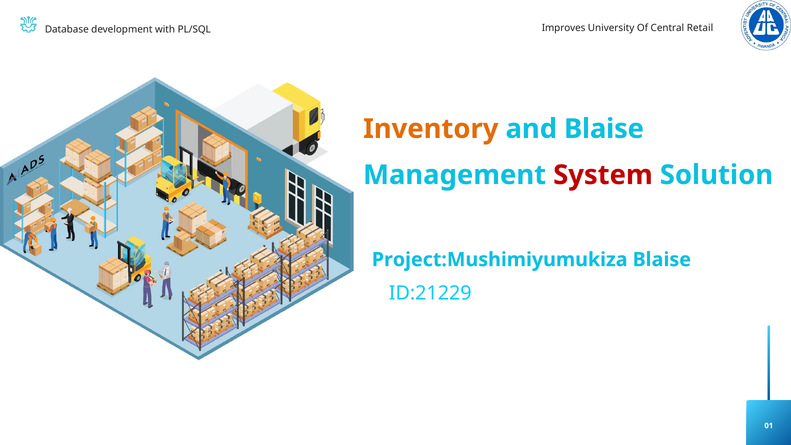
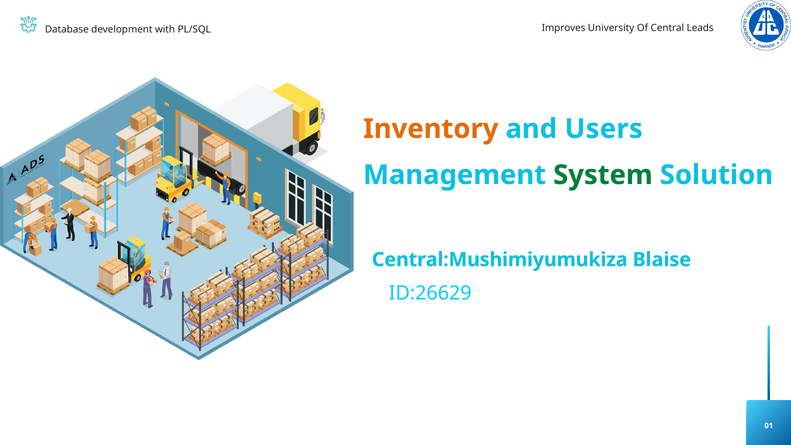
Retail: Retail -> Leads (700, 28)
and Blaise: Blaise -> Users (604, 129)
System colour: red -> green (603, 175)
Project:Mushimiyumukiza: Project:Mushimiyumukiza -> Central:Mushimiyumukiza (500, 260)
ID:21229: ID:21229 -> ID:26629 (430, 293)
